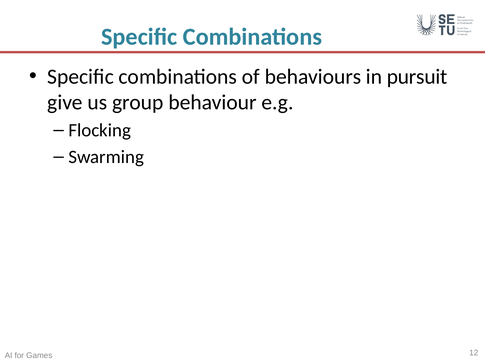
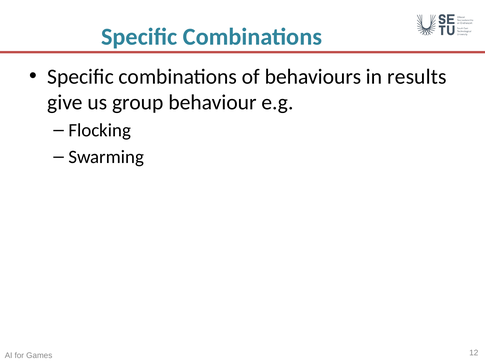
pursuit: pursuit -> results (417, 77)
